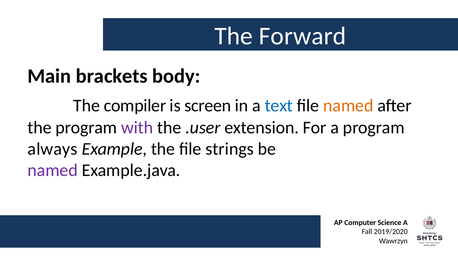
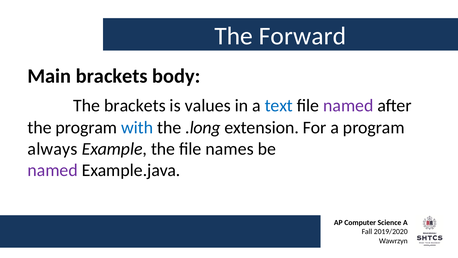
The compiler: compiler -> brackets (135, 105)
screen: screen -> values (208, 105)
named colour: orange -> purple (348, 105)
with colour: purple -> blue (137, 127)
.user: .user -> .long (203, 127)
strings: strings -> names (230, 149)
